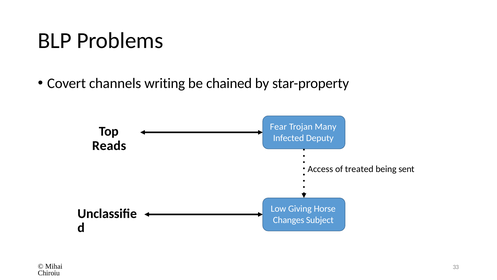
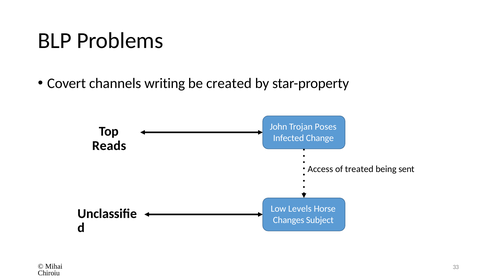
chained: chained -> created (229, 83)
Fear: Fear -> John (278, 127)
Many: Many -> Poses (326, 127)
Deputy: Deputy -> Change (320, 138)
Giving: Giving -> Levels (300, 209)
